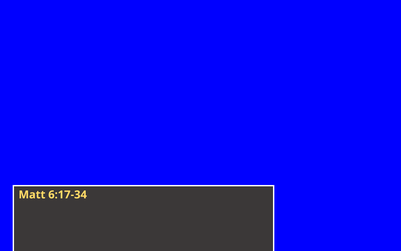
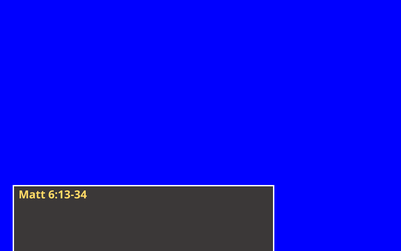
6:17-34: 6:17-34 -> 6:13-34 (68, 194)
